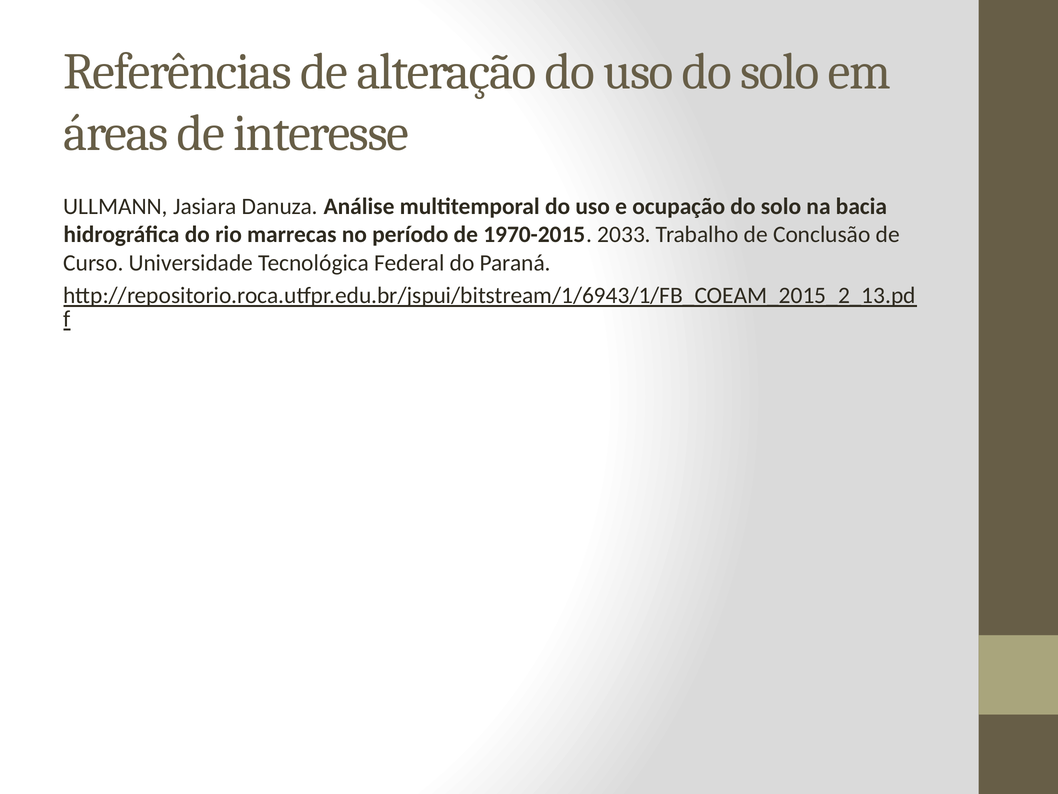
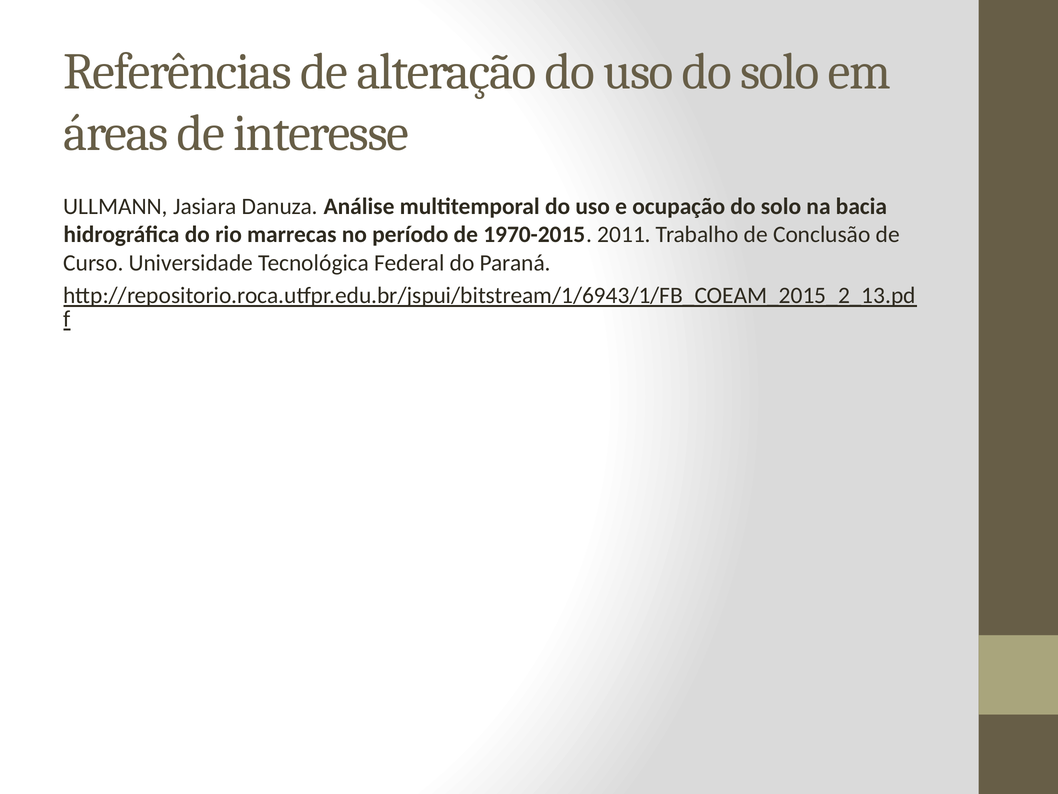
2033: 2033 -> 2011 (624, 234)
